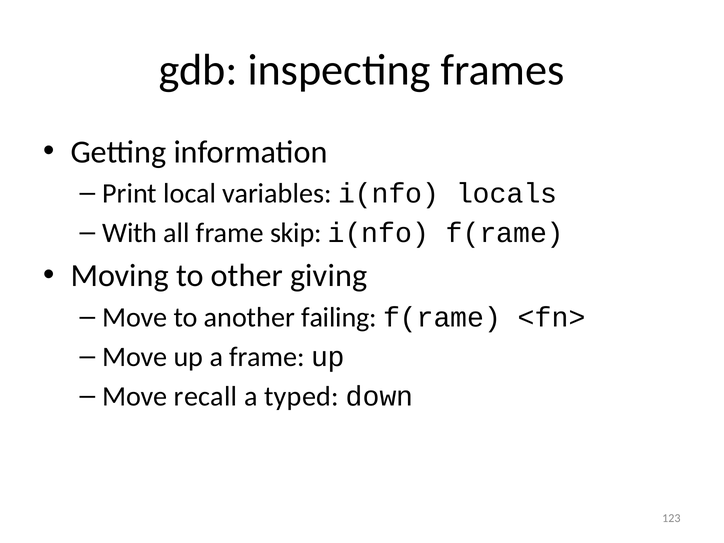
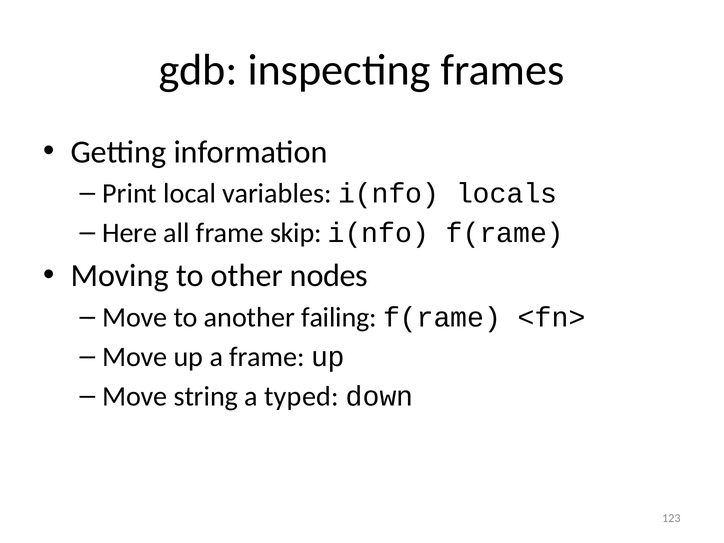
With: With -> Here (130, 233)
giving: giving -> nodes (329, 276)
recall: recall -> string (206, 396)
